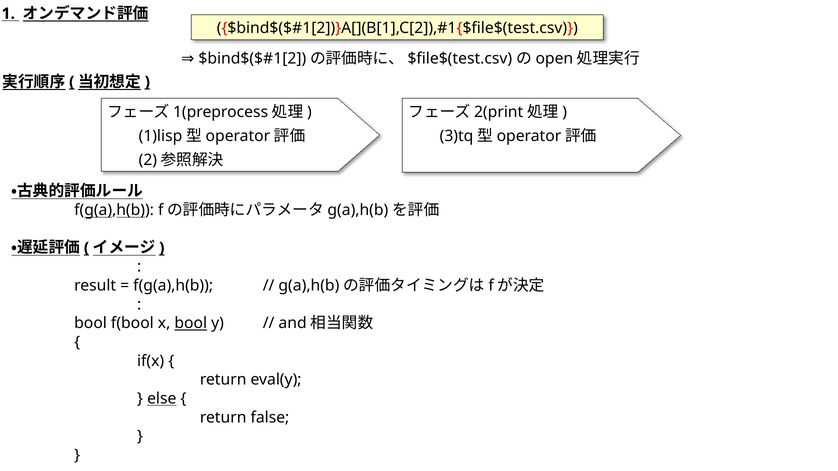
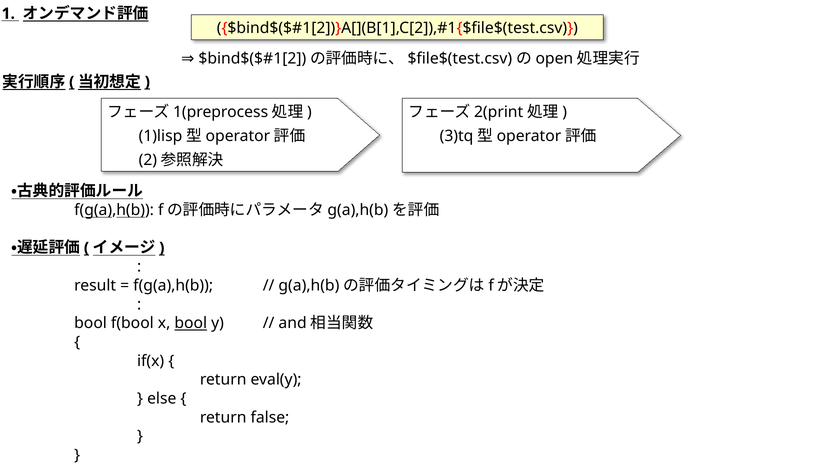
else underline: present -> none (162, 399)
